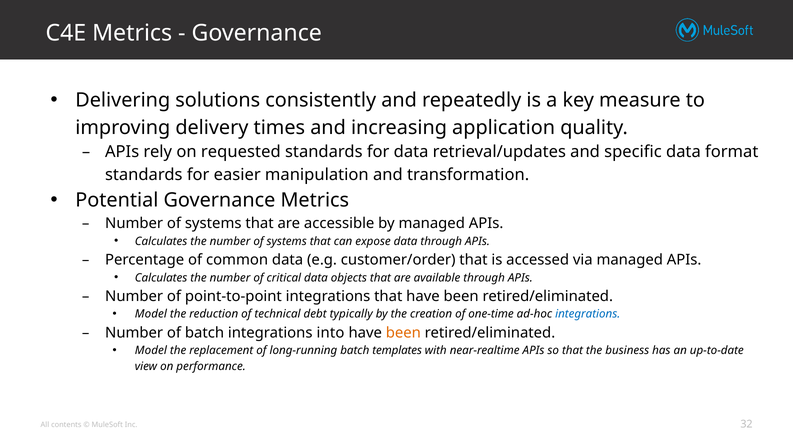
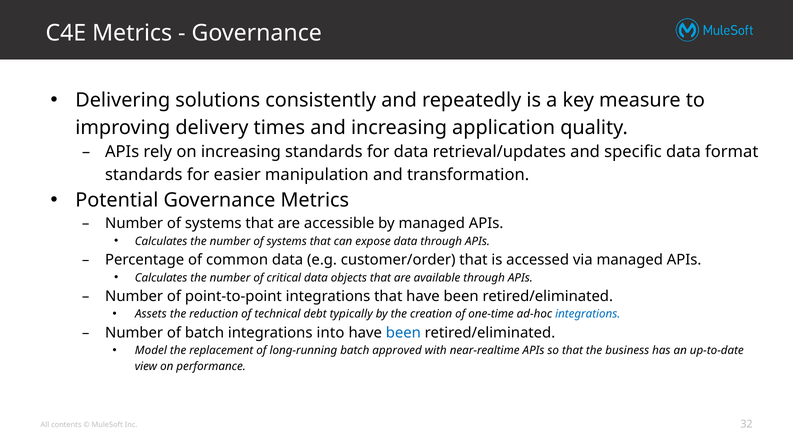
on requested: requested -> increasing (241, 152)
Model: Model -> Assets (151, 314)
been colour: orange -> blue (403, 333)
templates: templates -> approved (397, 351)
